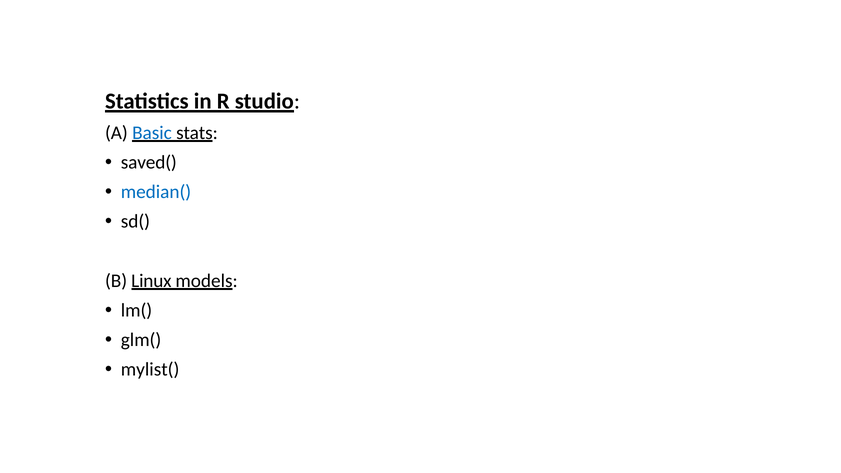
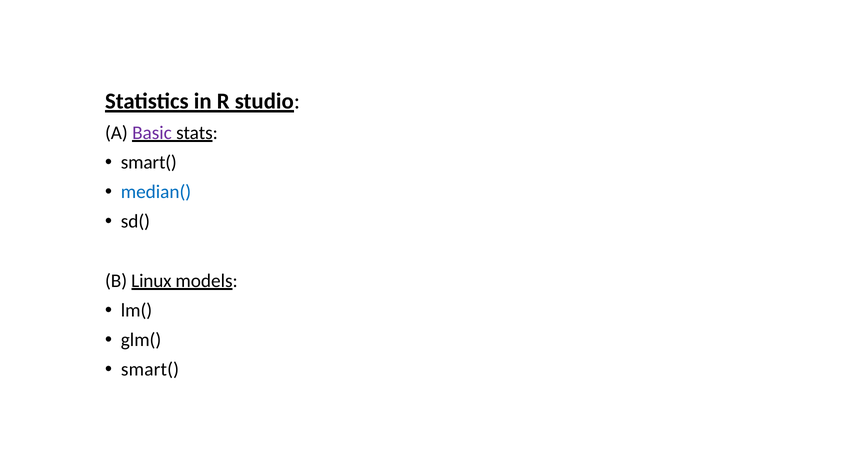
Basic colour: blue -> purple (152, 133)
saved(: saved( -> smart( (149, 162)
mylist(: mylist( -> smart( (150, 369)
